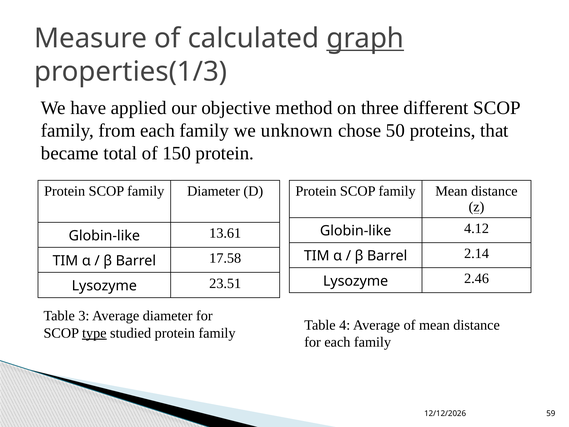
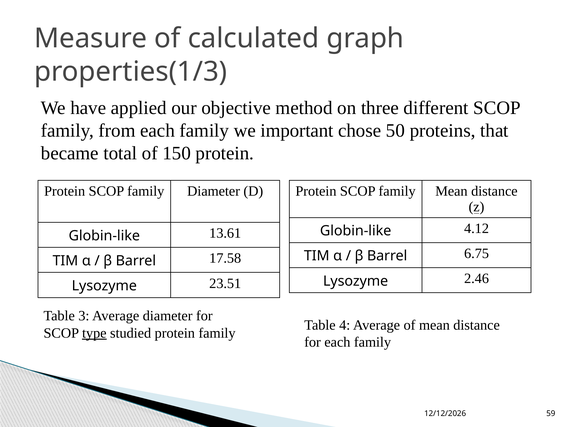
graph underline: present -> none (365, 38)
unknown: unknown -> important (297, 130)
2.14: 2.14 -> 6.75 (477, 253)
